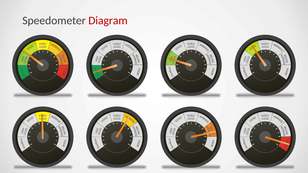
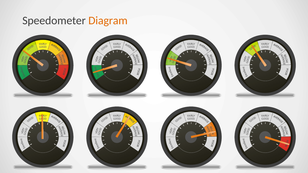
Diagram colour: red -> orange (108, 21)
